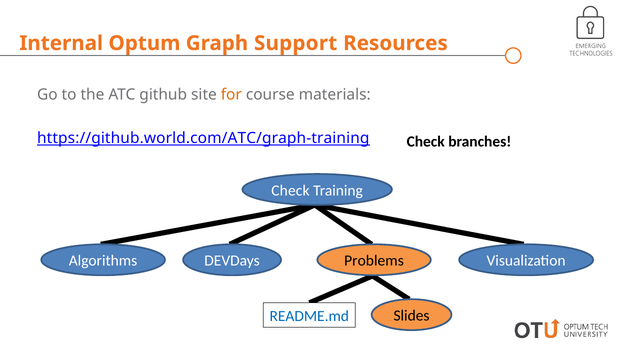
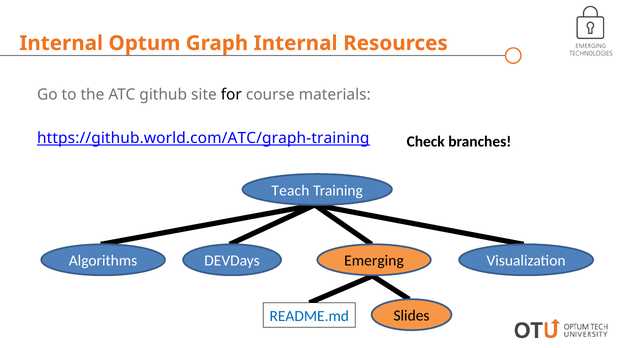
Graph Support: Support -> Internal (296, 43)
for colour: orange -> black (231, 95)
Check: Check -> Teach (290, 191)
Problems: Problems -> Emerging (374, 261)
